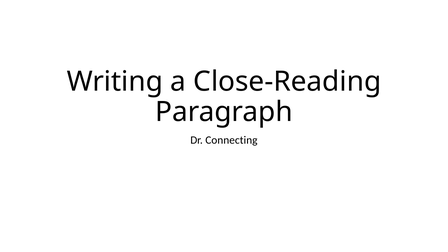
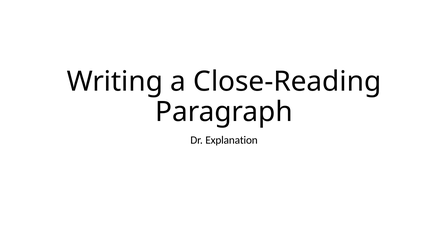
Connecting: Connecting -> Explanation (232, 140)
